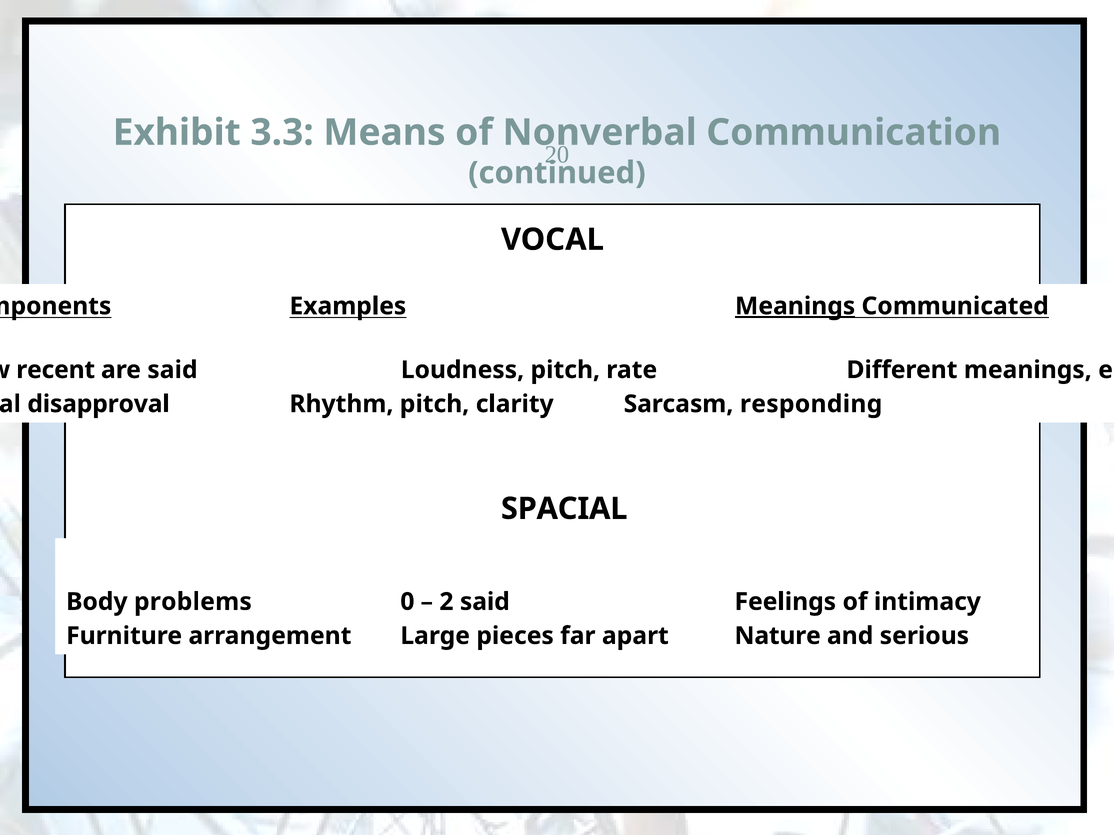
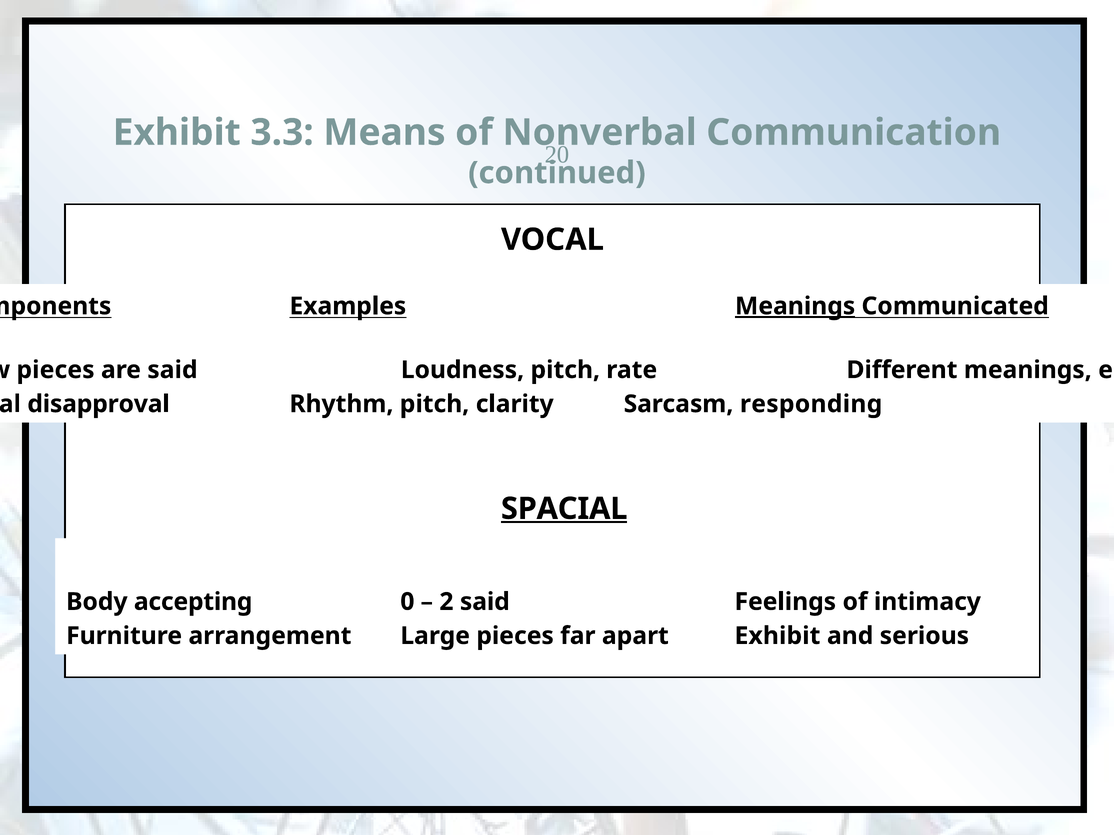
recent: recent -> pieces (56, 370)
SPACIAL underline: none -> present (564, 509)
problems: problems -> accepting (193, 602)
apart Nature: Nature -> Exhibit (777, 636)
